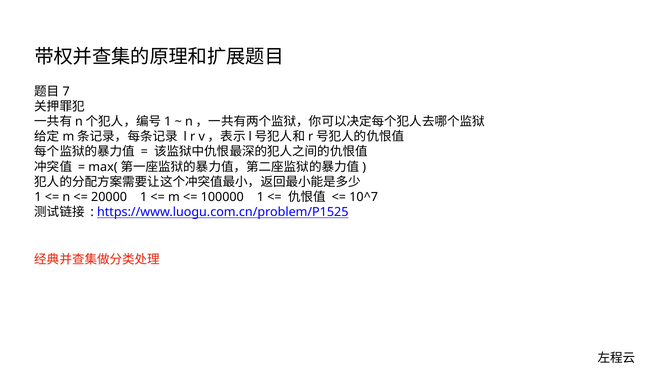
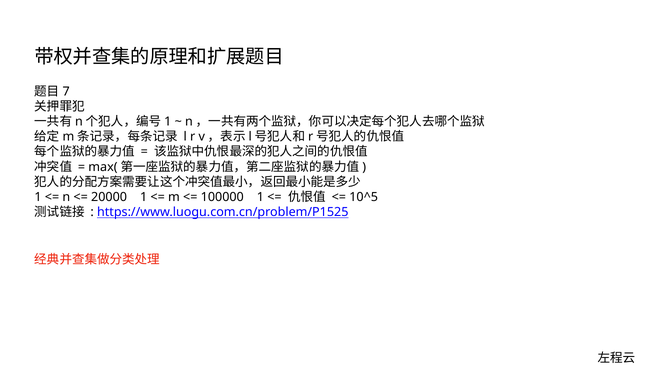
10^7: 10^7 -> 10^5 (364, 197)
